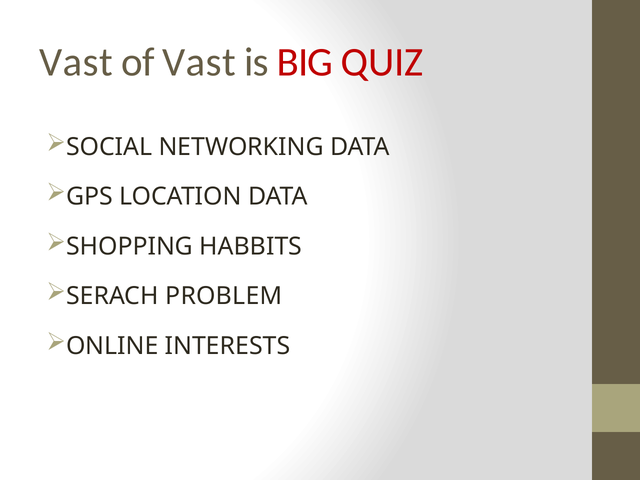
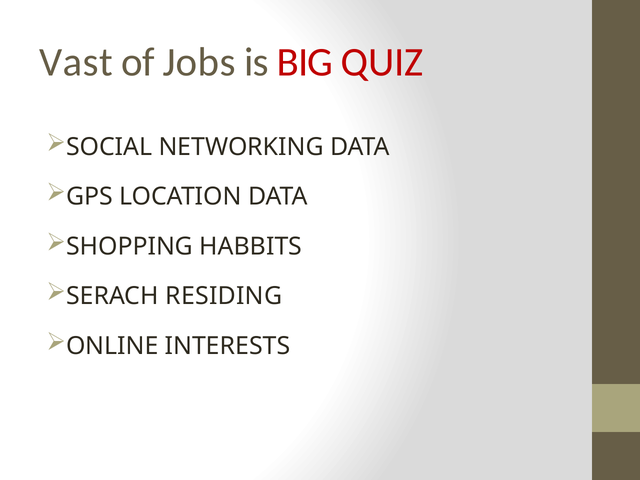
of Vast: Vast -> Jobs (199, 62)
PROBLEM: PROBLEM -> RESIDING (224, 296)
